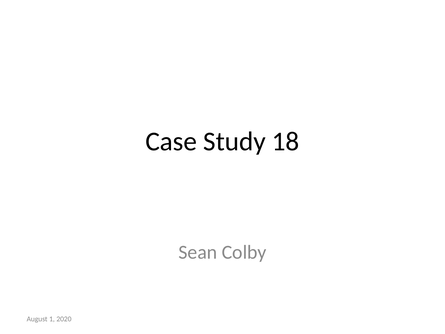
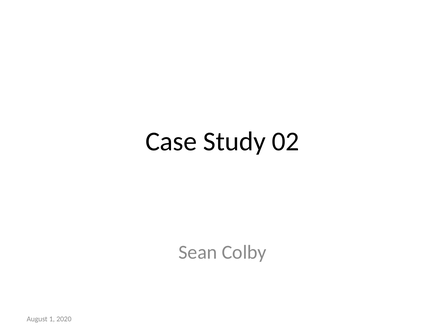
18: 18 -> 02 (286, 141)
